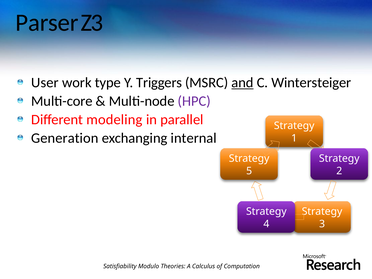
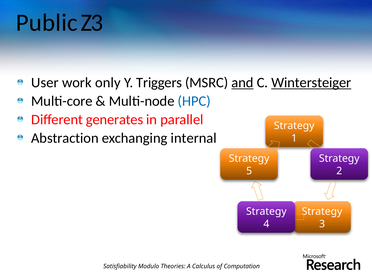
Parser: Parser -> Public (47, 23)
type: type -> only (108, 83)
Wintersteiger underline: none -> present (311, 83)
HPC colour: purple -> blue (194, 101)
modeling: modeling -> generates (115, 120)
Generation: Generation -> Abstraction (65, 138)
